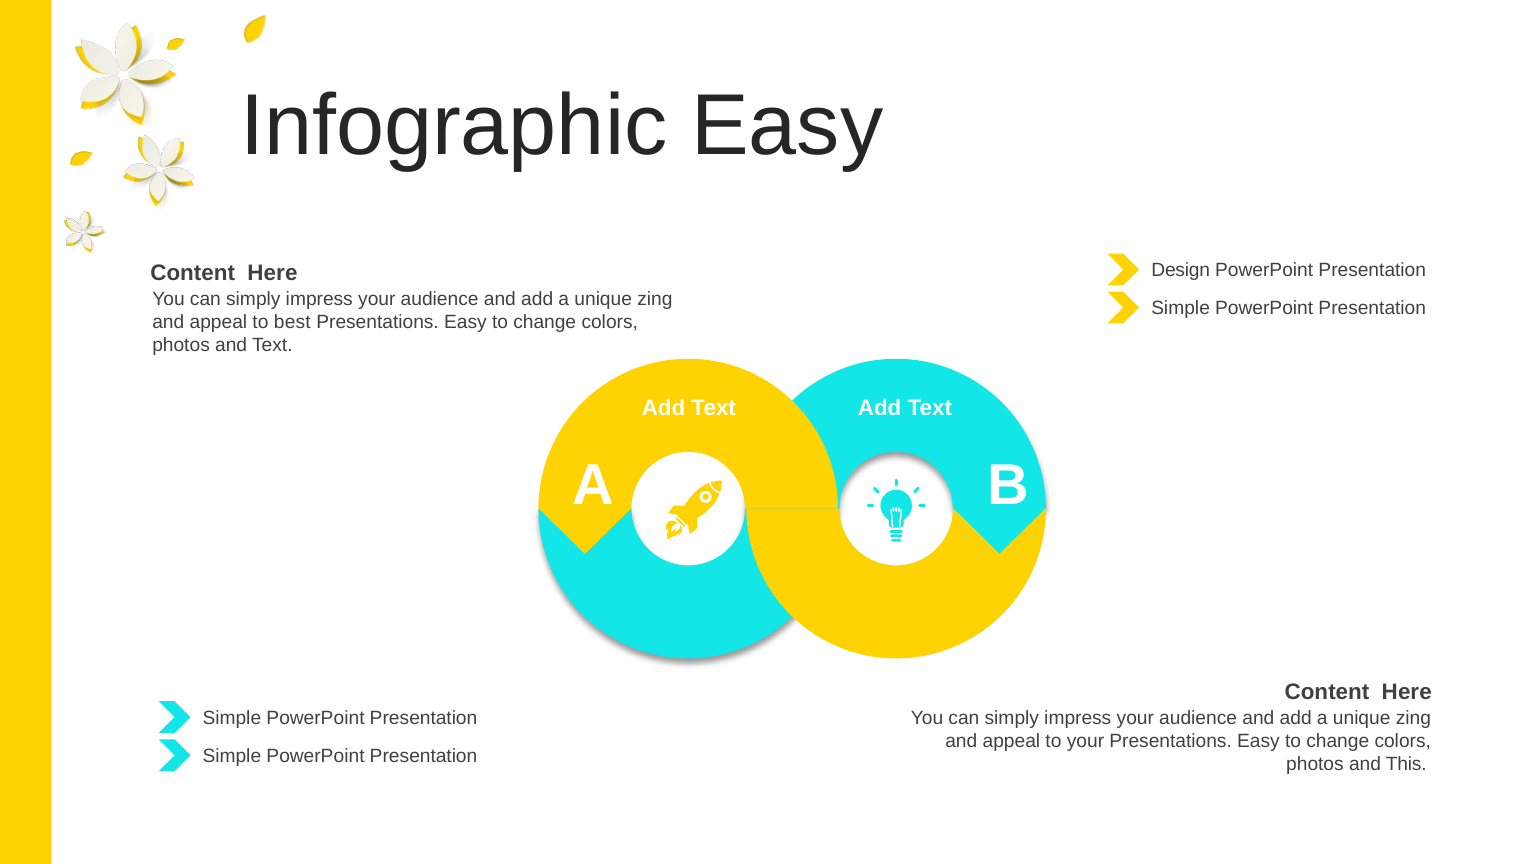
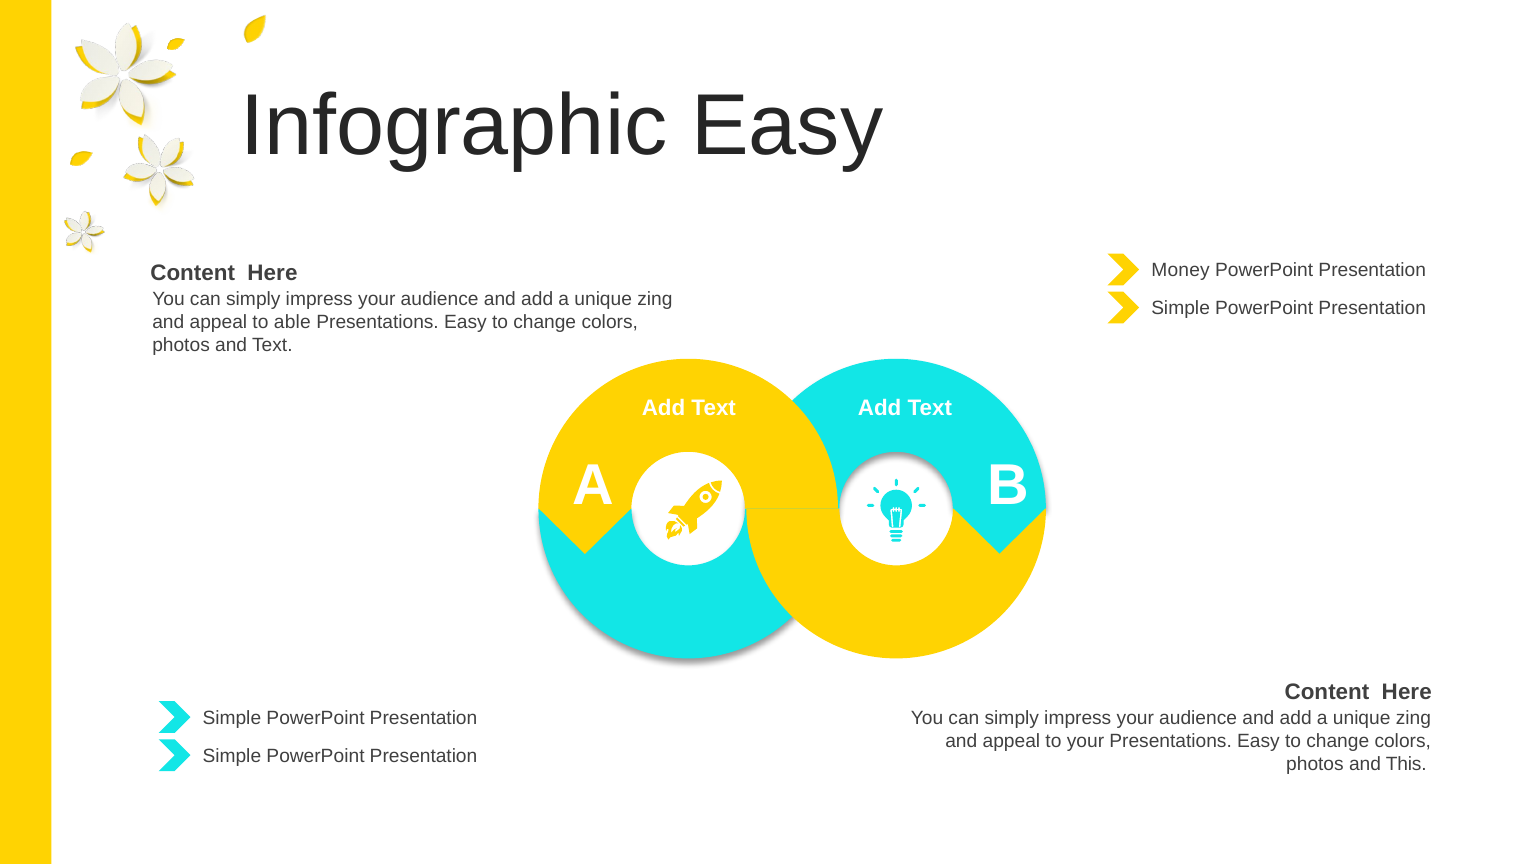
Design: Design -> Money (1181, 271)
best: best -> able (292, 322)
